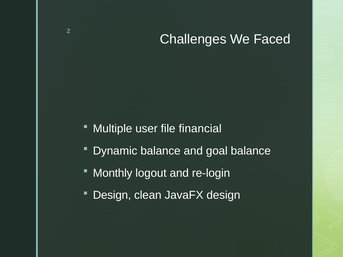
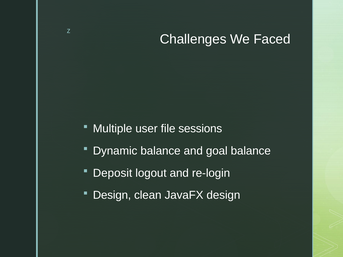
financial: financial -> sessions (200, 129)
Monthly: Monthly -> Deposit (113, 173)
